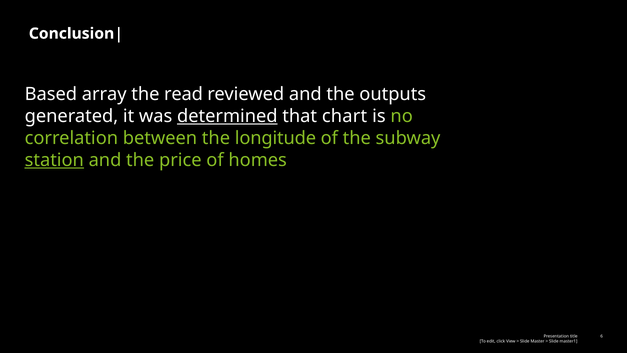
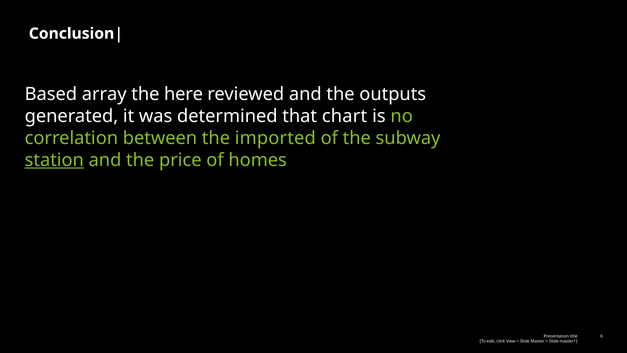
read: read -> here (184, 94)
determined underline: present -> none (227, 116)
longitude: longitude -> imported (275, 138)
